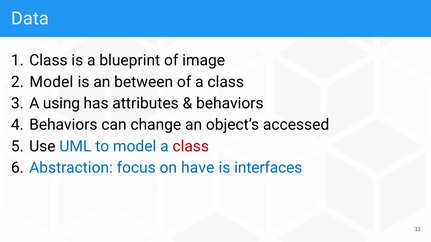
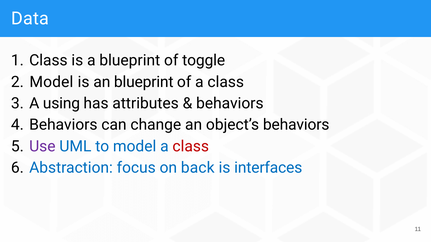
image: image -> toggle (204, 61)
an between: between -> blueprint (144, 82)
object’s accessed: accessed -> behaviors (296, 125)
Use colour: black -> purple (42, 146)
have: have -> back (198, 168)
